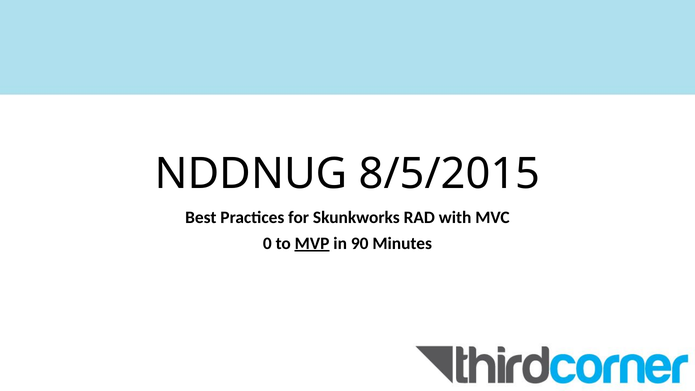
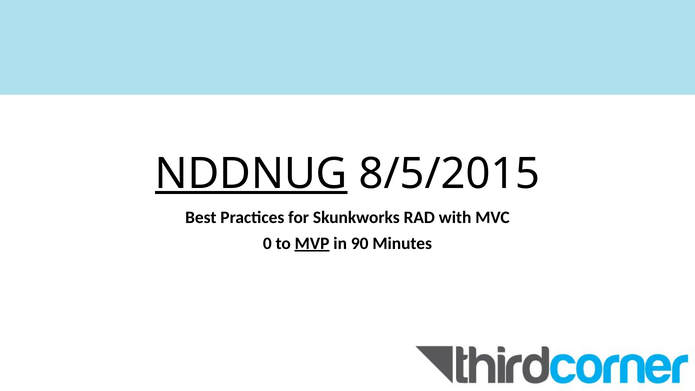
NDDNUG underline: none -> present (251, 174)
